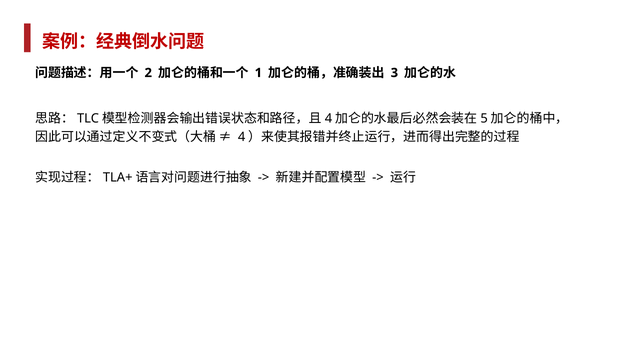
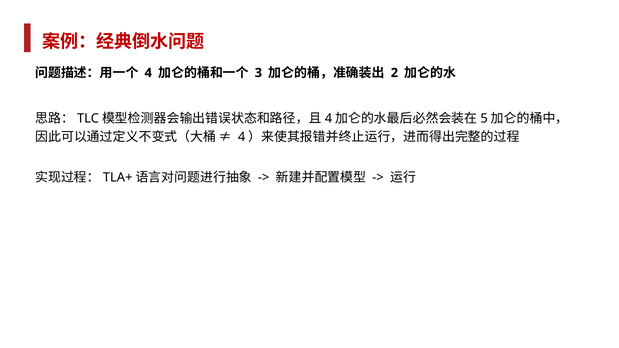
2: 2 -> 4 (148, 73)
1: 1 -> 3 (258, 73)
3: 3 -> 2 (394, 73)
